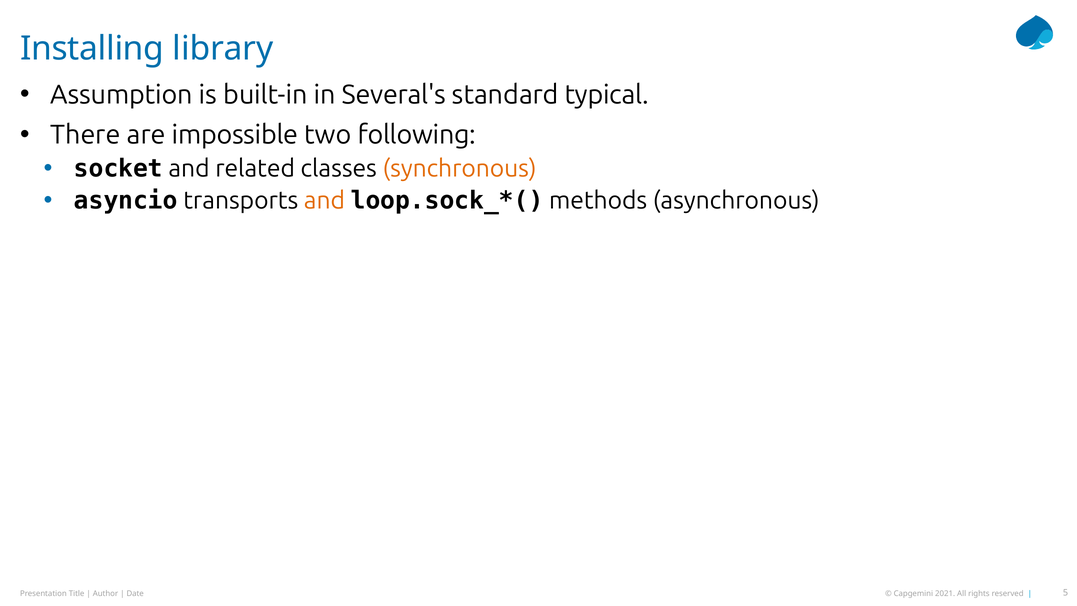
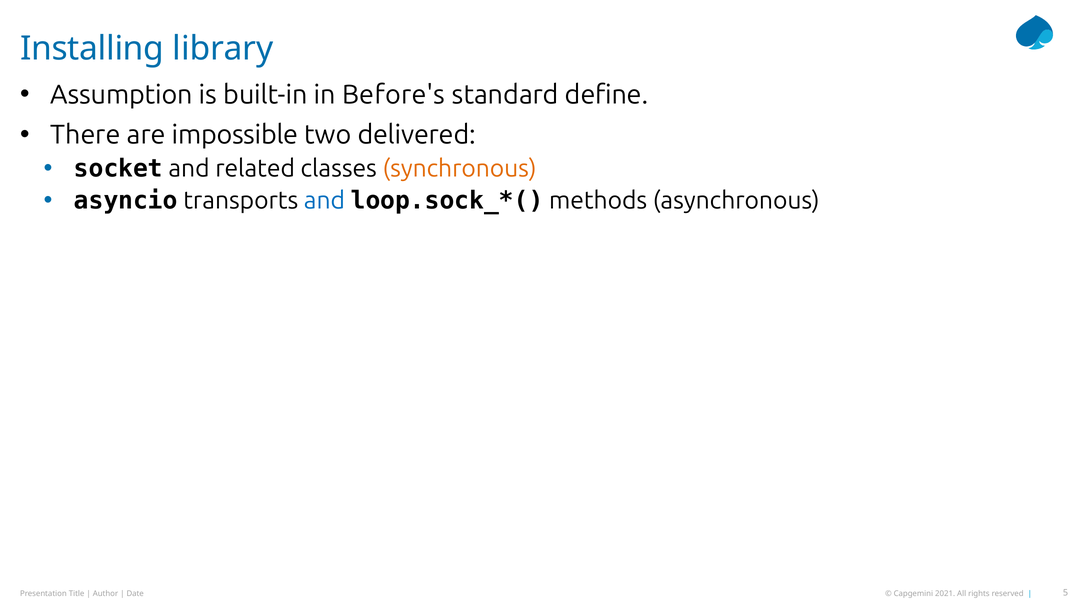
Several's: Several's -> Before's (394, 95)
typical: typical -> define (607, 95)
following: following -> delivered (417, 135)
and colour: orange -> blue (324, 201)
